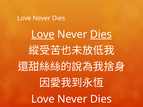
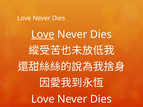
Dies underline: present -> none (101, 34)
